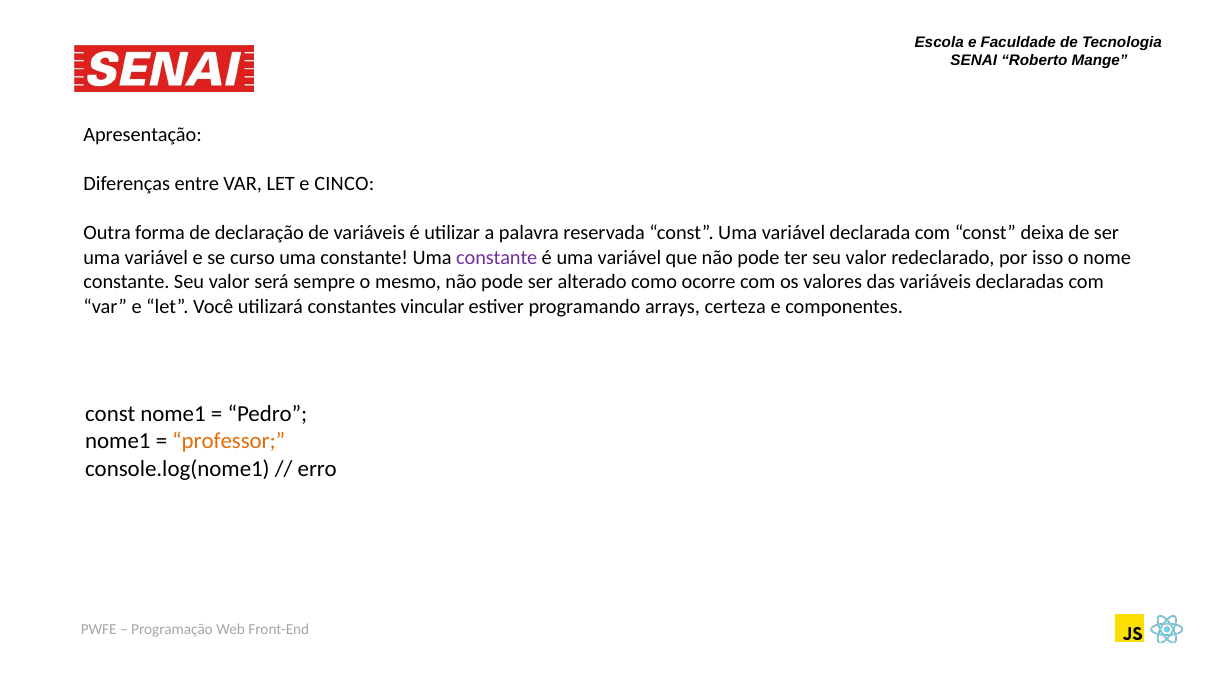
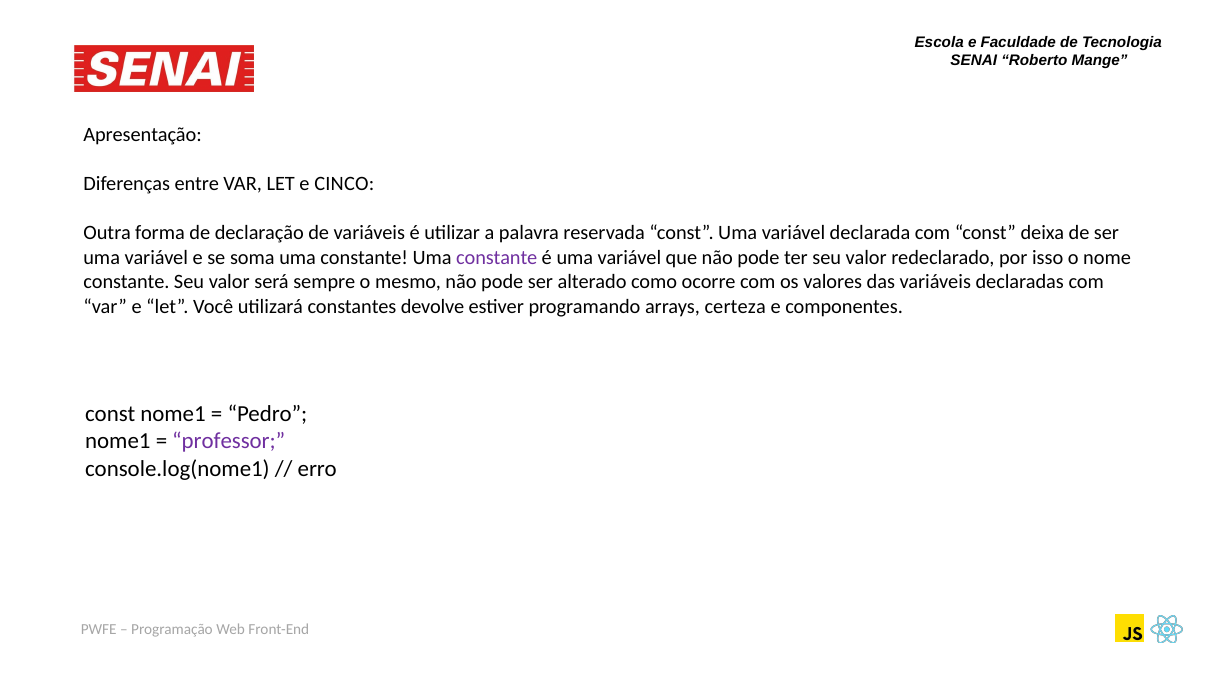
curso: curso -> soma (252, 257)
vincular: vincular -> devolve (433, 306)
professor colour: orange -> purple (229, 441)
